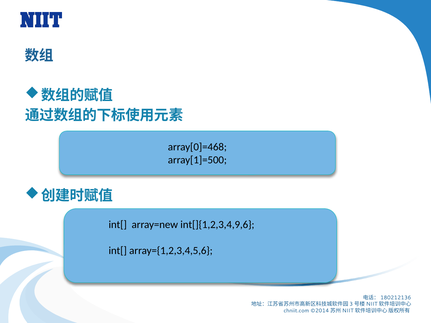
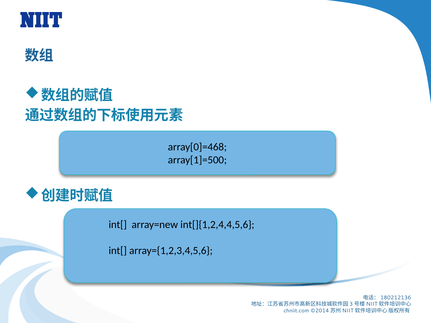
int[]{1,2,3,4,9,6: int[]{1,2,3,4,9,6 -> int[]{1,2,4,4,5,6 (217, 225)
